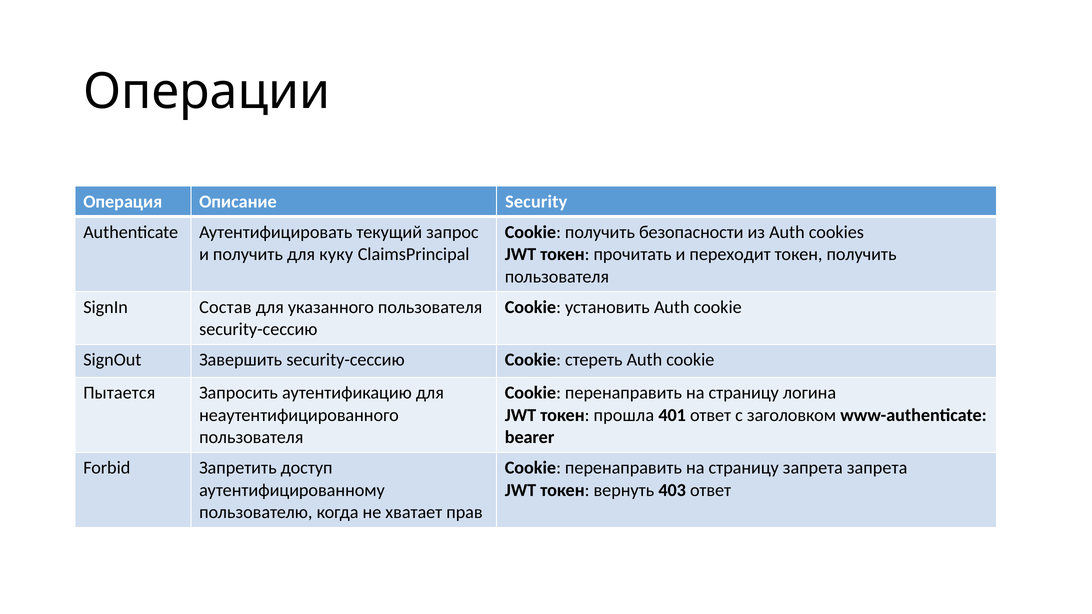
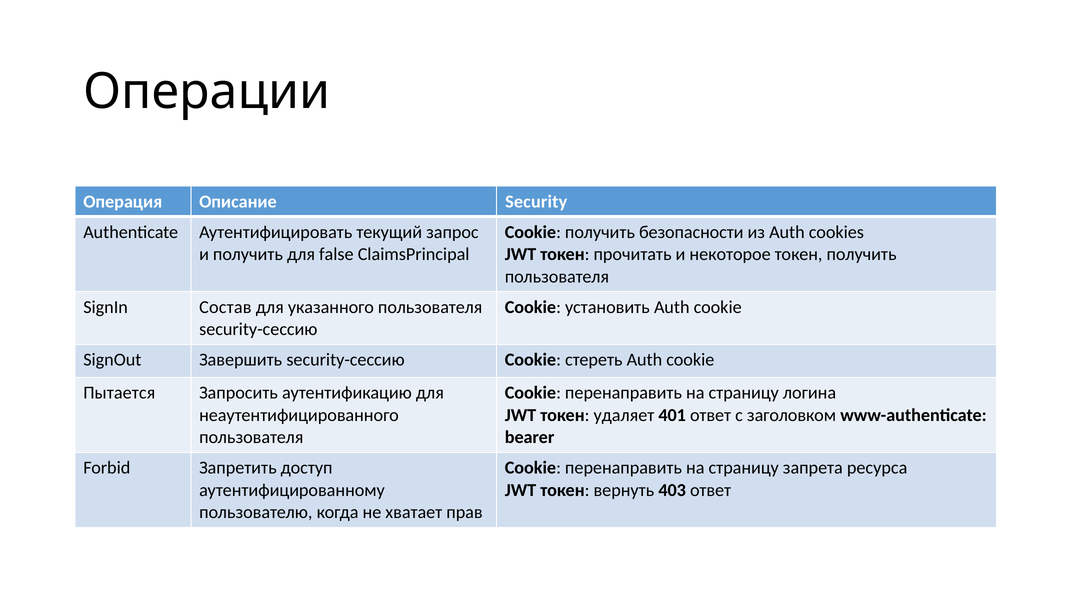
куку: куку -> false (336, 254)
переходит: переходит -> некоторое (730, 254)
прошла: прошла -> удаляет (624, 415)
запрета запрета: запрета -> ресурса (877, 468)
